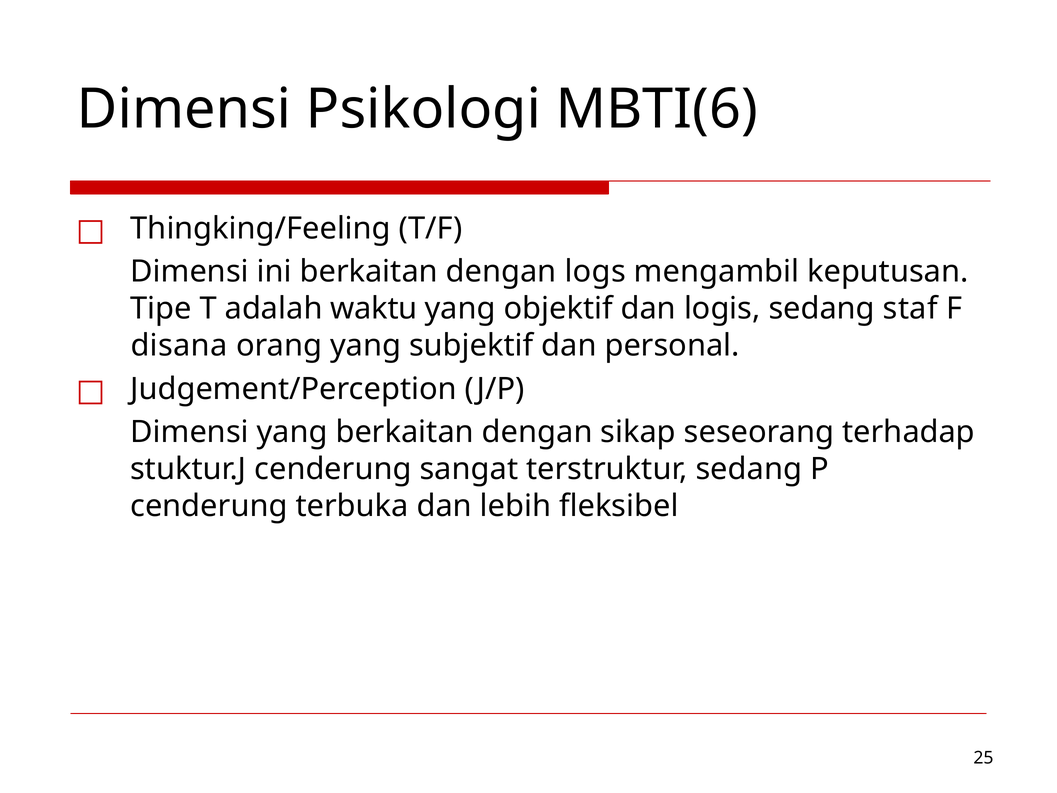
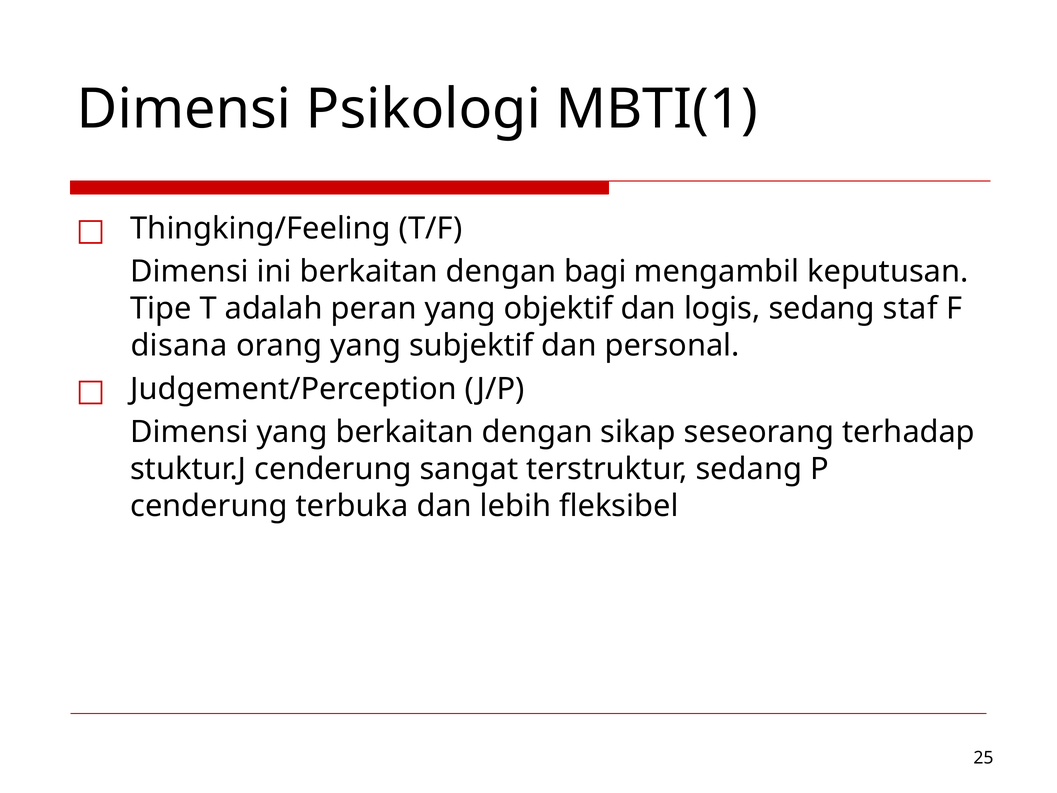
MBTI(6: MBTI(6 -> MBTI(1 (657, 109)
logs: logs -> bagi (595, 272)
waktu: waktu -> peran (374, 309)
